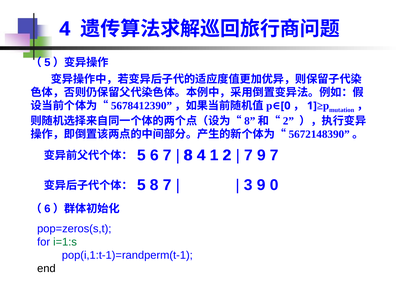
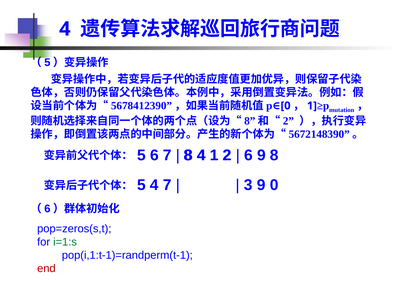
7: 7 -> 6 (248, 155)
9 7: 7 -> 8 (274, 155)
5 8: 8 -> 4 (154, 185)
end colour: black -> red (46, 269)
